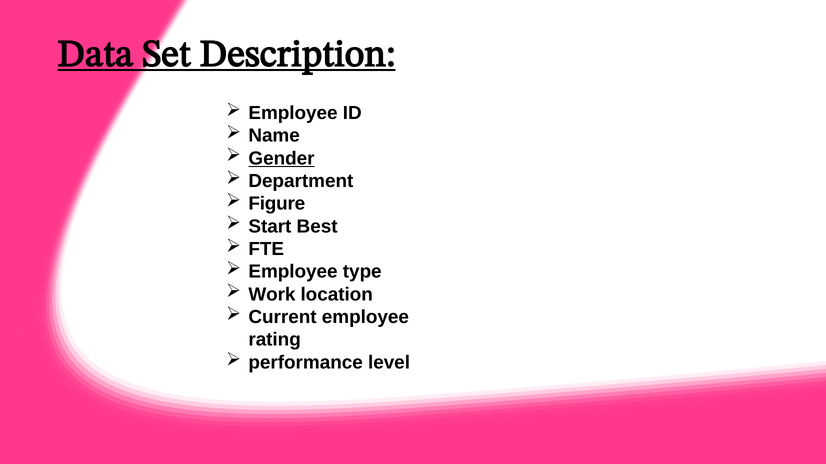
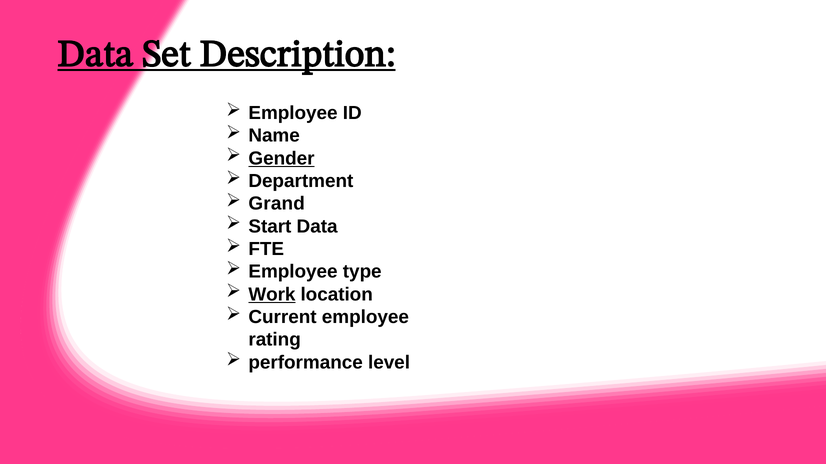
Figure: Figure -> Grand (277, 204)
Start Best: Best -> Data (317, 227)
Work underline: none -> present (272, 295)
